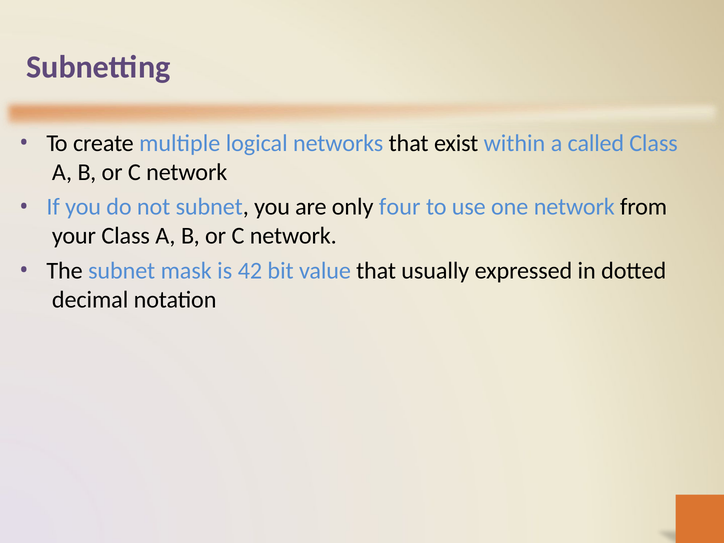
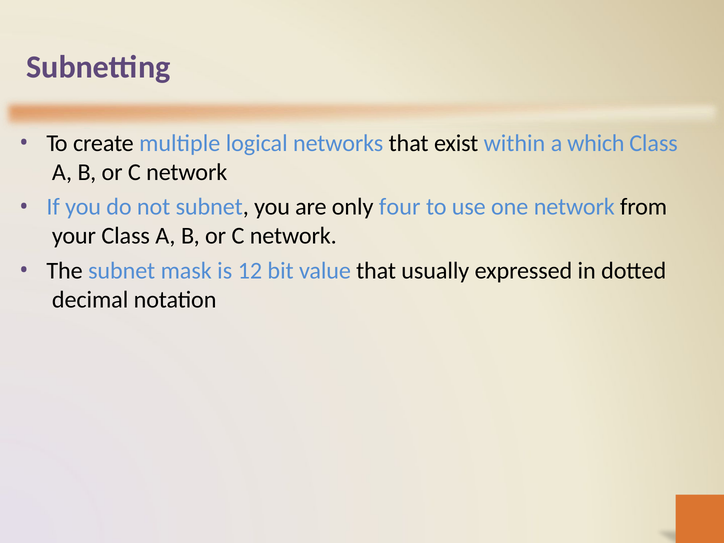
called: called -> which (596, 143)
42: 42 -> 12 (250, 271)
